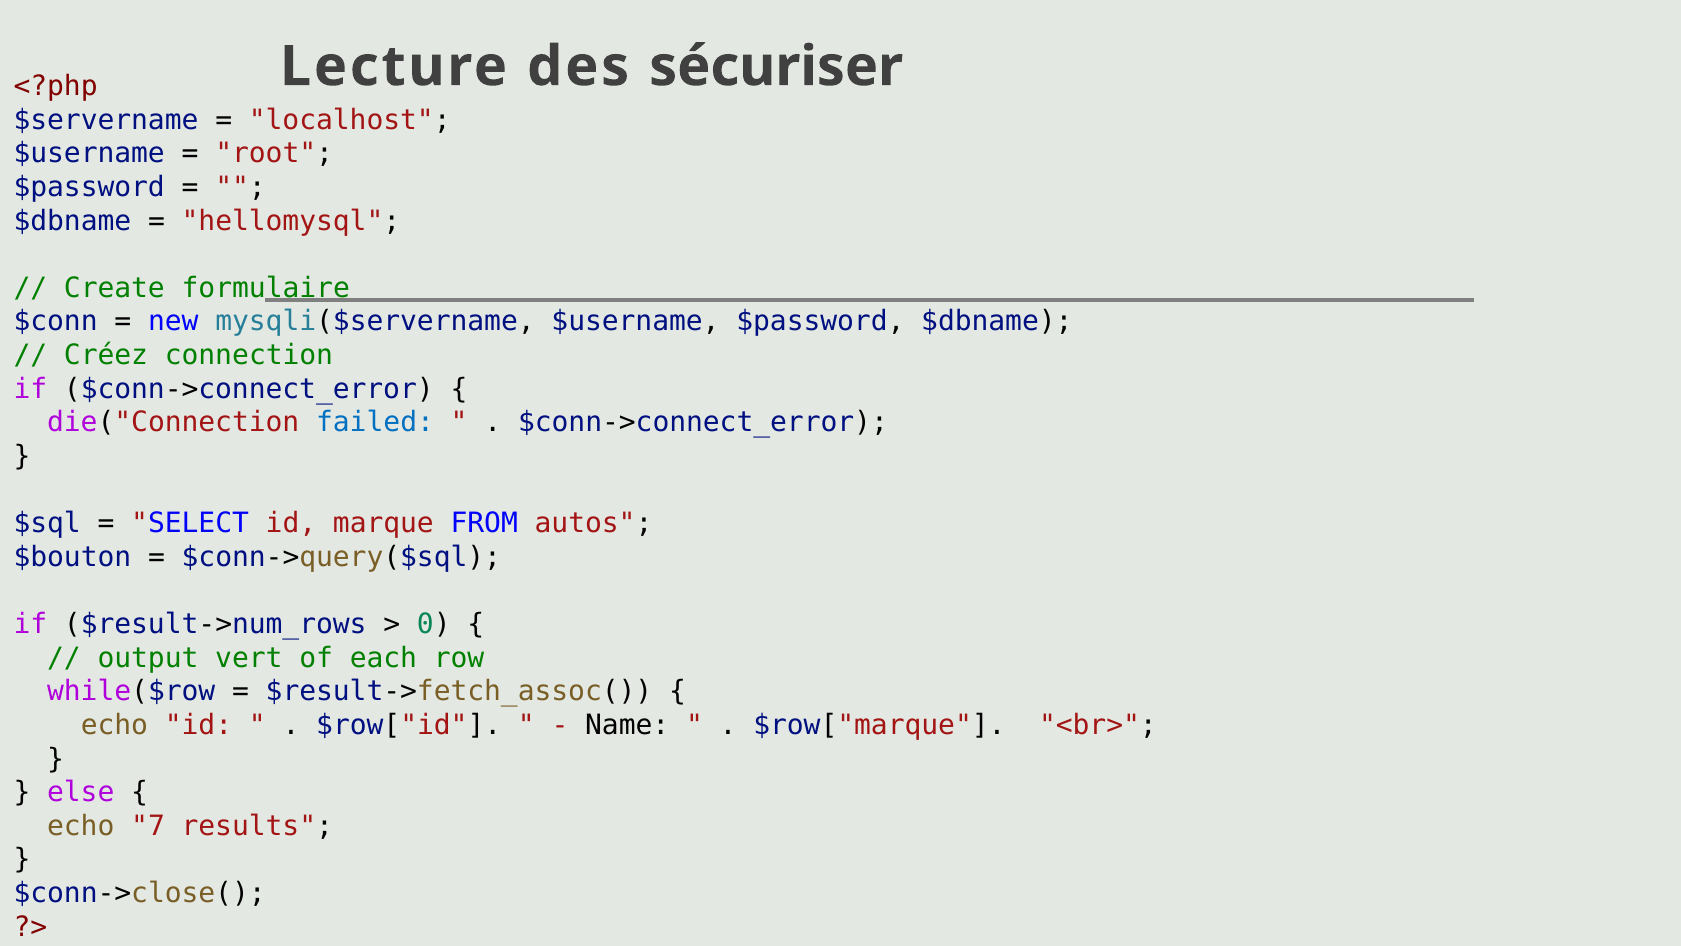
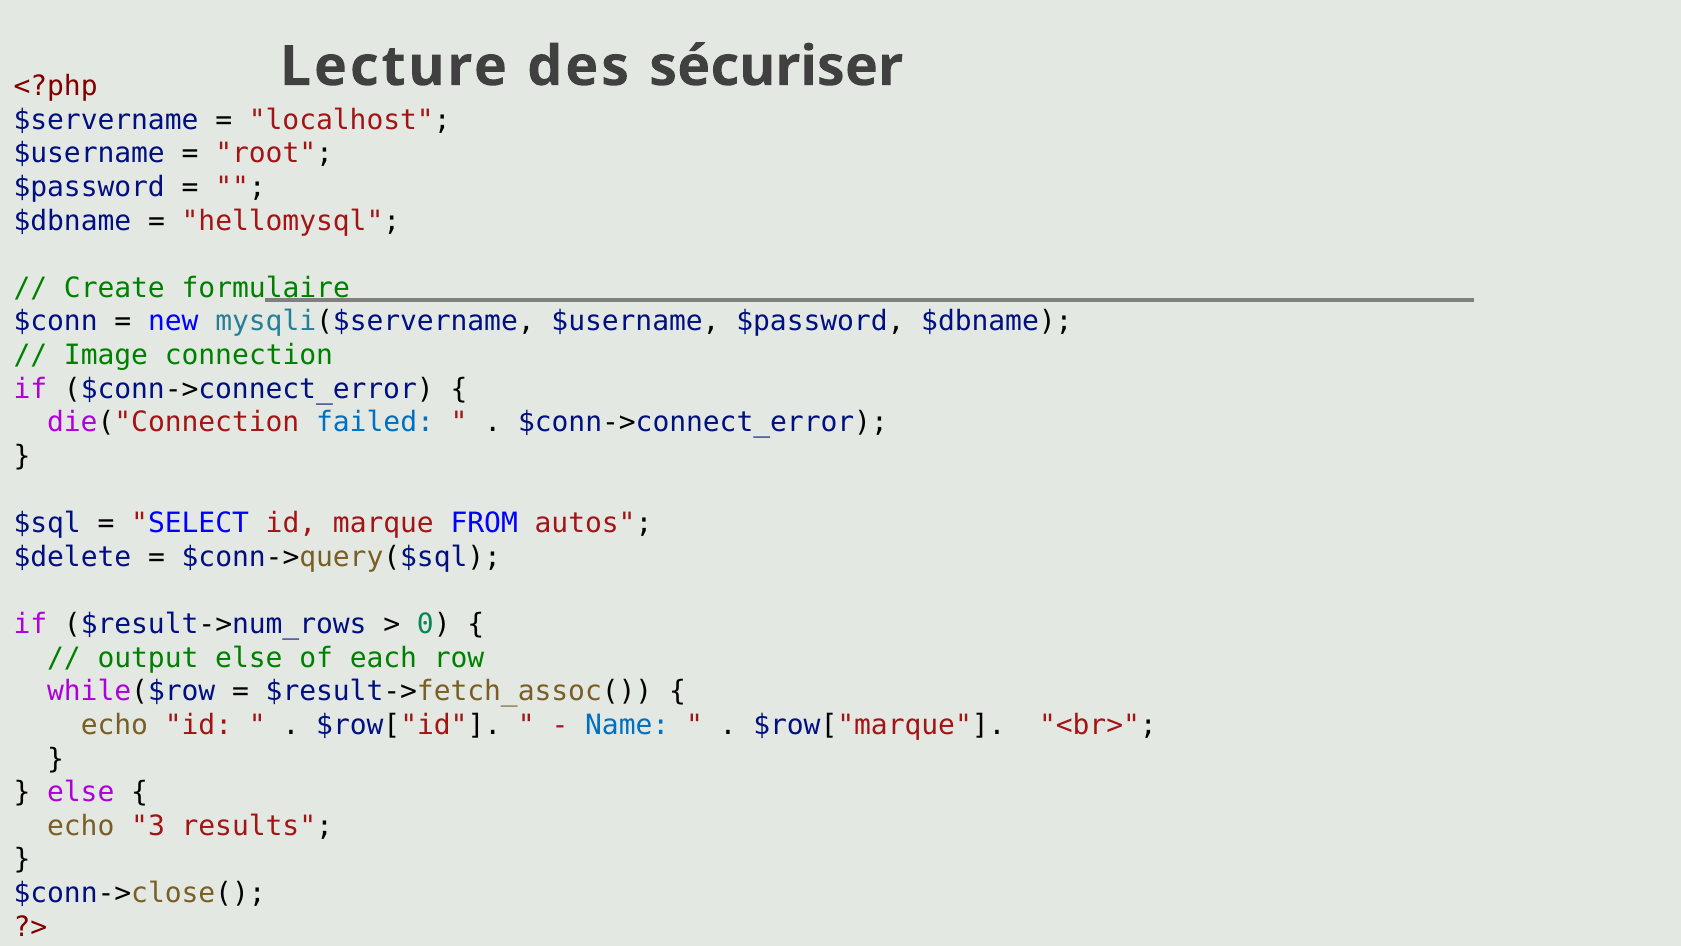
Créez: Créez -> Image (106, 355)
$bouton: $bouton -> $delete (72, 557)
output vert: vert -> else (249, 658)
Name colour: black -> blue (627, 725)
7: 7 -> 3 (148, 826)
